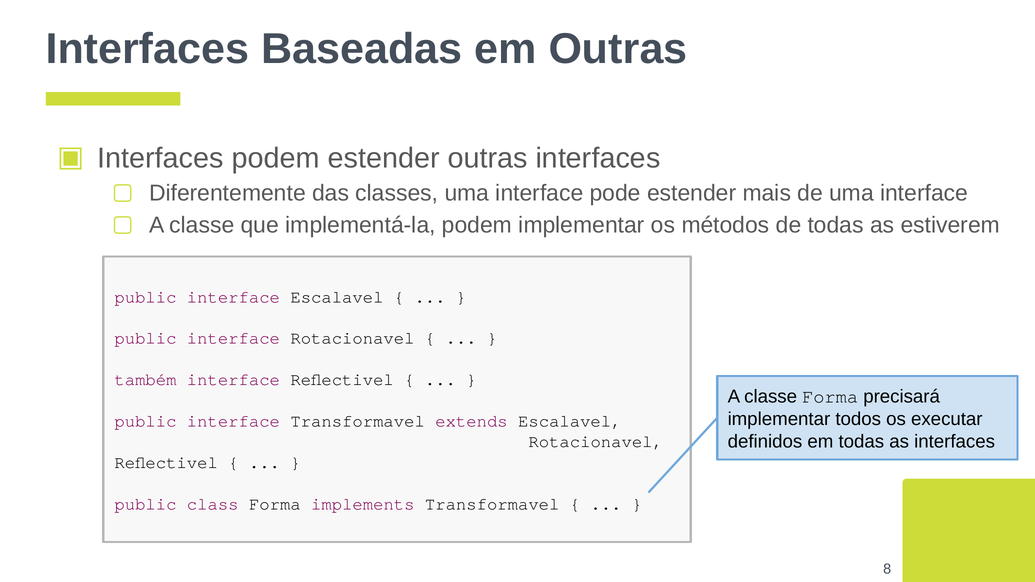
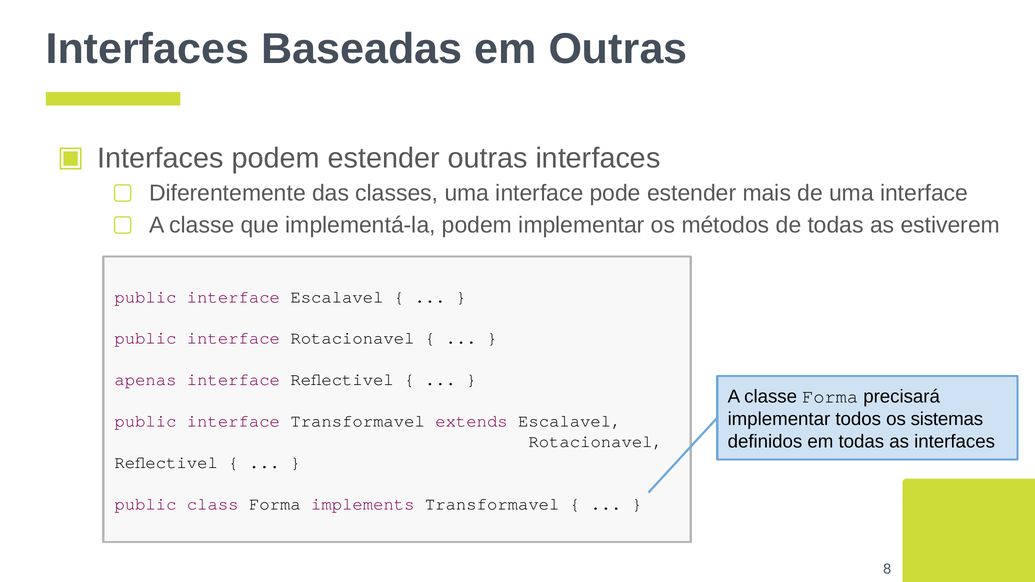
também: também -> apenas (145, 380)
executar: executar -> sistemas (947, 419)
